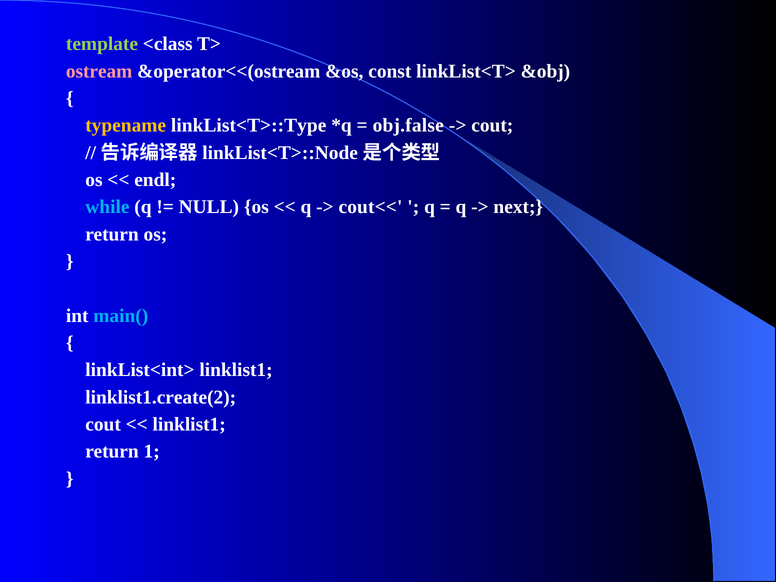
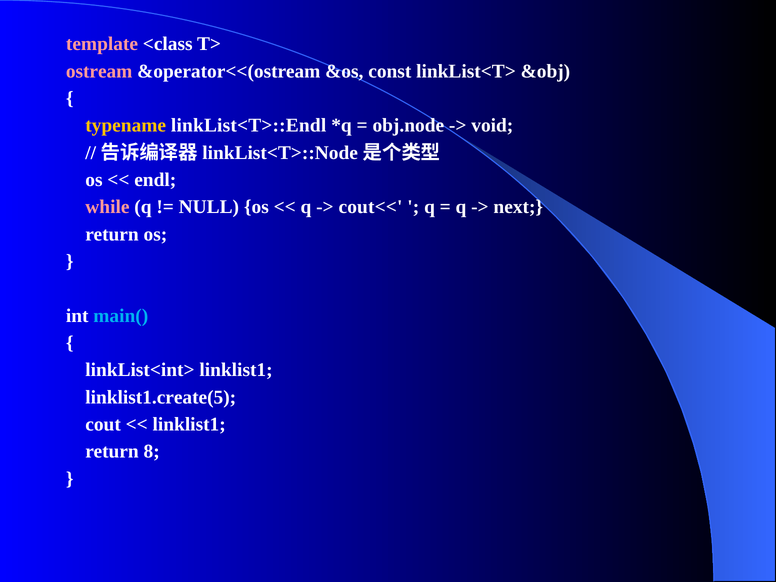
template colour: light green -> pink (102, 44)
linkList<T>::Type: linkList<T>::Type -> linkList<T>::Endl (249, 126)
obj.false: obj.false -> obj.node (408, 126)
cout: cout -> void (492, 126)
while colour: light blue -> pink (107, 207)
linklist1.create(2: linklist1.create(2 -> linklist1.create(5 (161, 397)
1: 1 -> 8 (152, 451)
